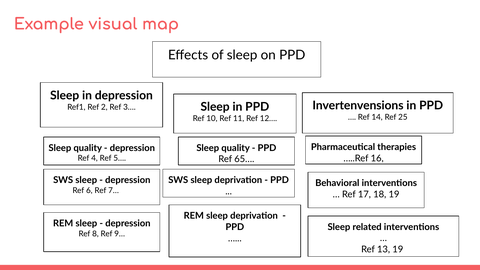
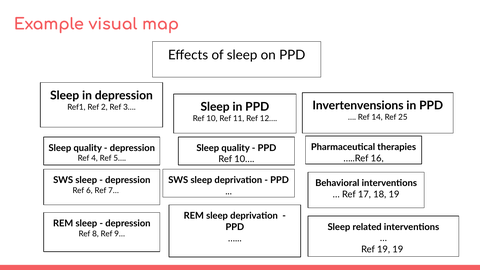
65…: 65… -> 10… (244, 159)
Ref 13: 13 -> 19 (384, 249)
